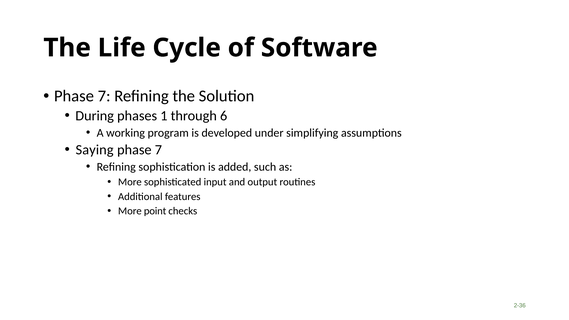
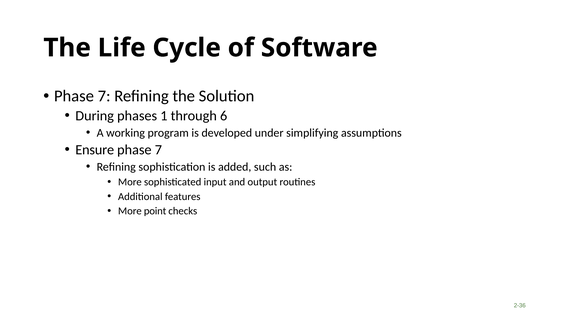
Saying: Saying -> Ensure (95, 150)
